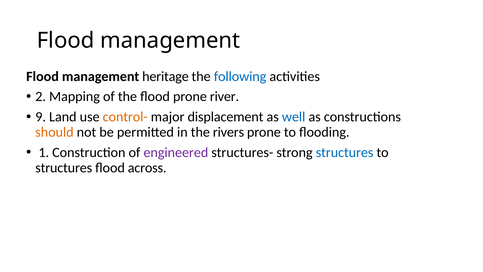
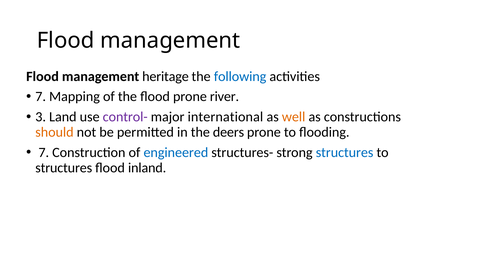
2: 2 -> 7 (41, 97)
9: 9 -> 3 (41, 117)
control- colour: orange -> purple (125, 117)
displacement: displacement -> international (225, 117)
well colour: blue -> orange (294, 117)
rivers: rivers -> deers (228, 132)
1: 1 -> 7 (44, 152)
engineered colour: purple -> blue (176, 152)
across: across -> inland (147, 168)
